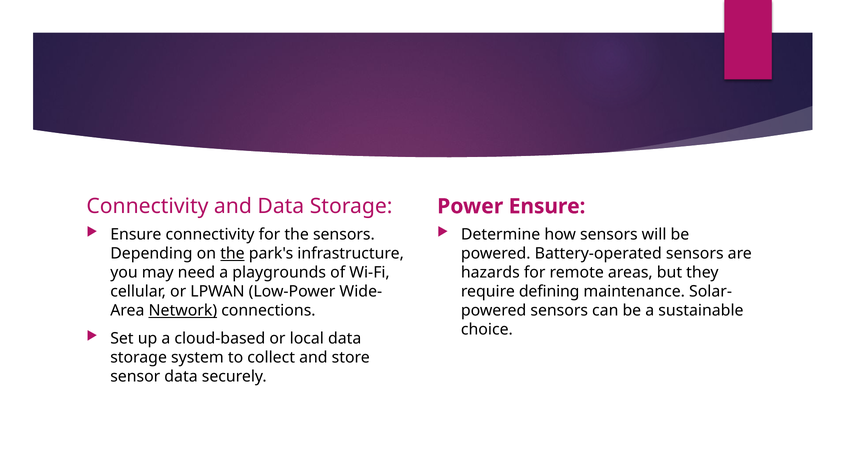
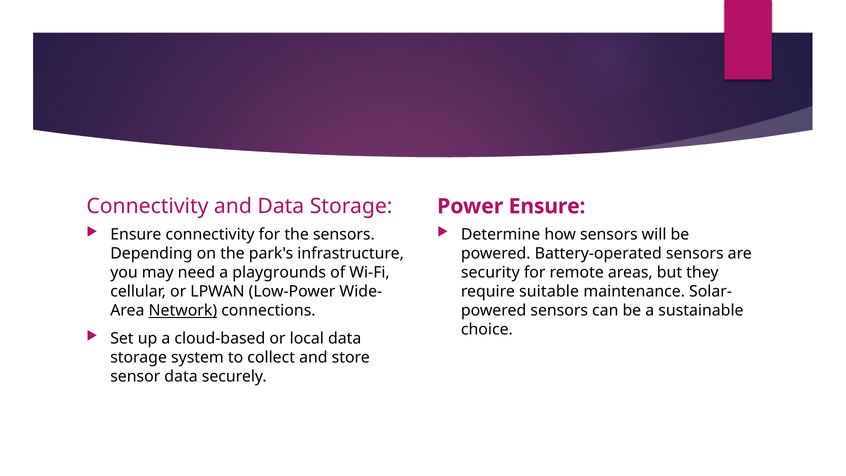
the underline: present -> none (232, 253)
hazards: hazards -> security (490, 273)
defining: defining -> suitable (549, 292)
